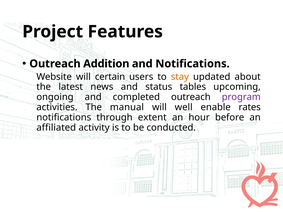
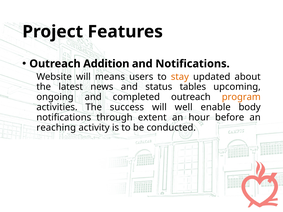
certain: certain -> means (110, 77)
program colour: purple -> orange (241, 97)
manual: manual -> success (127, 107)
rates: rates -> body (250, 107)
affiliated: affiliated -> reaching (56, 128)
